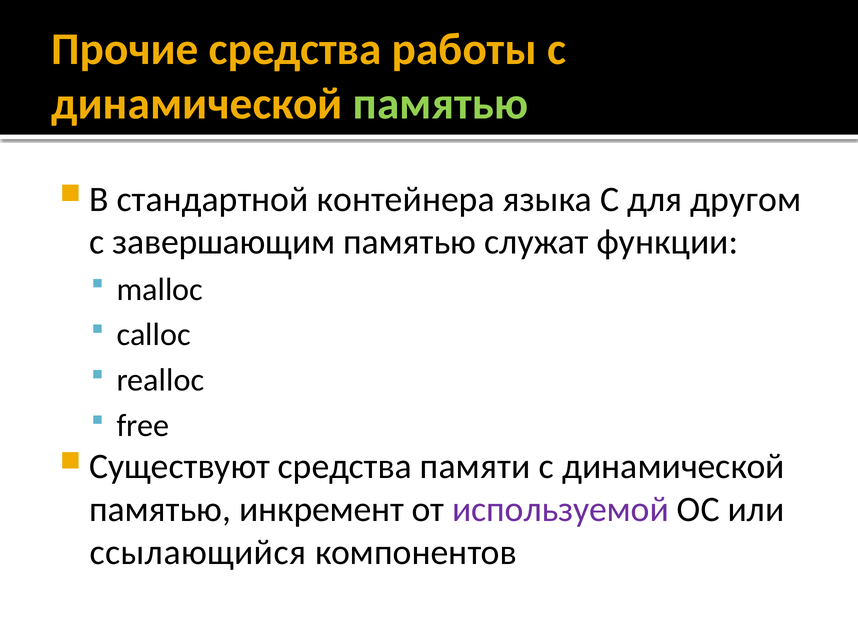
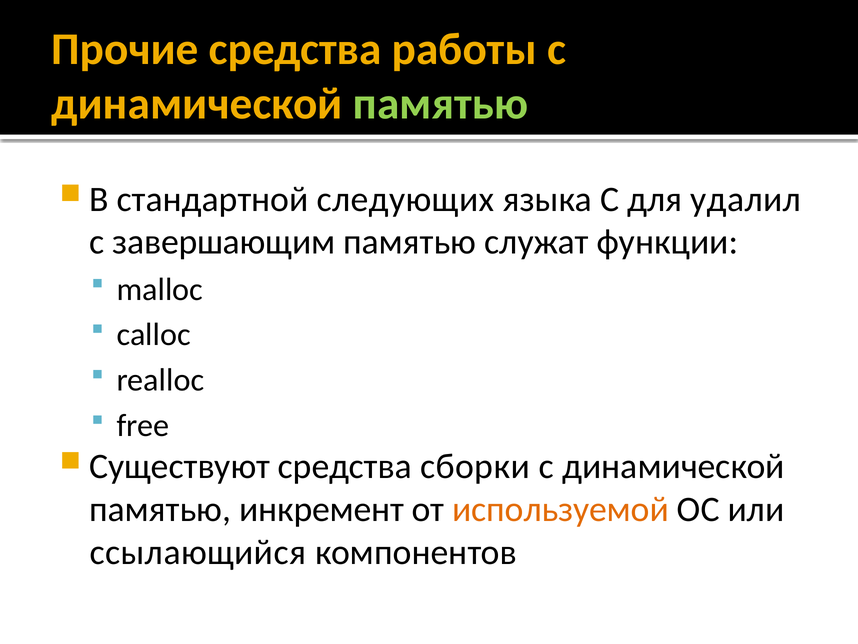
контейнера: контейнера -> следующих (406, 199)
другом: другом -> удалил (746, 199)
памяти: памяти -> сборки (475, 466)
используемой colour: purple -> orange (561, 509)
